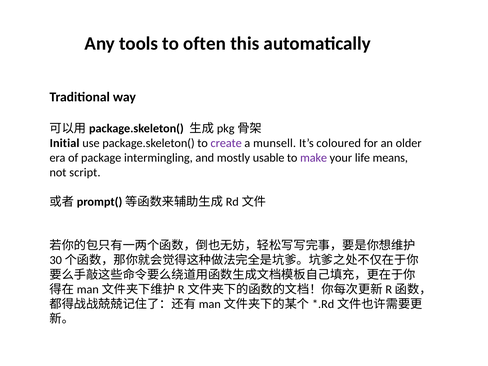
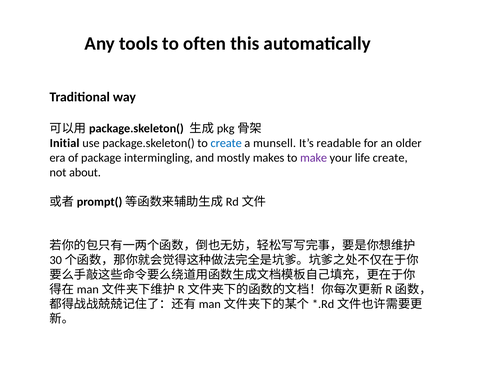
create colour: purple -> blue (226, 143)
coloured: coloured -> readable (339, 143)
usable: usable -> makes (269, 158)
life means: means -> create (390, 158)
script: script -> about (85, 172)
